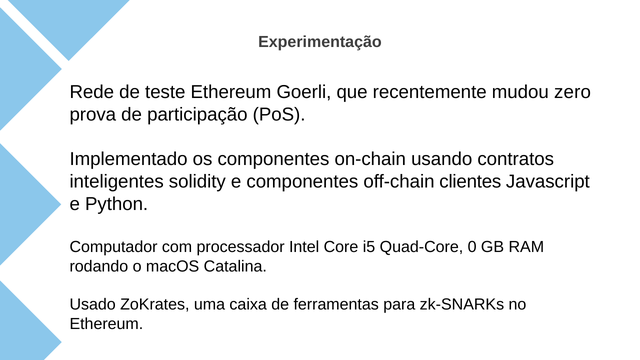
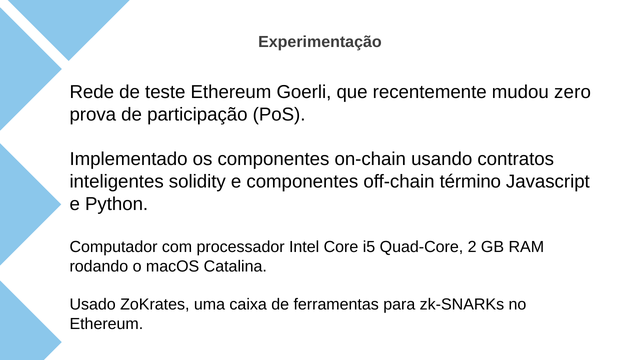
clientes: clientes -> término (470, 182)
0: 0 -> 2 (472, 247)
